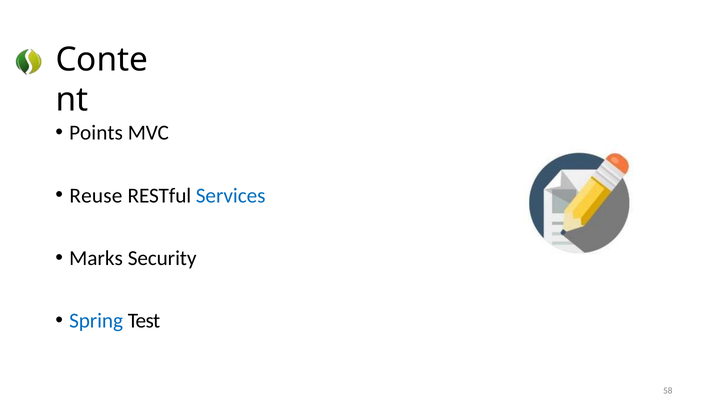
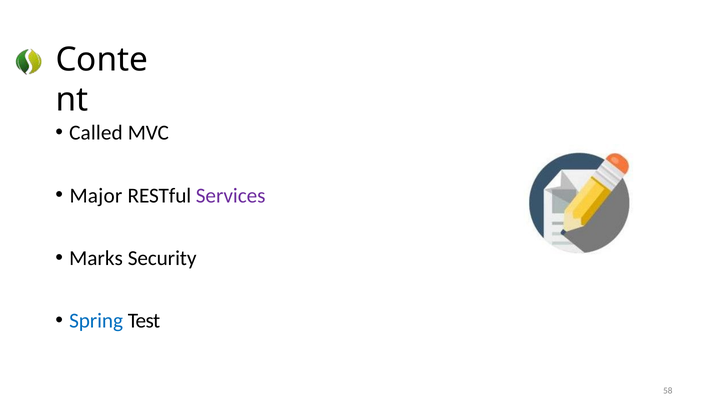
Points: Points -> Called (96, 133)
Reuse: Reuse -> Major (96, 195)
Services colour: blue -> purple (231, 195)
